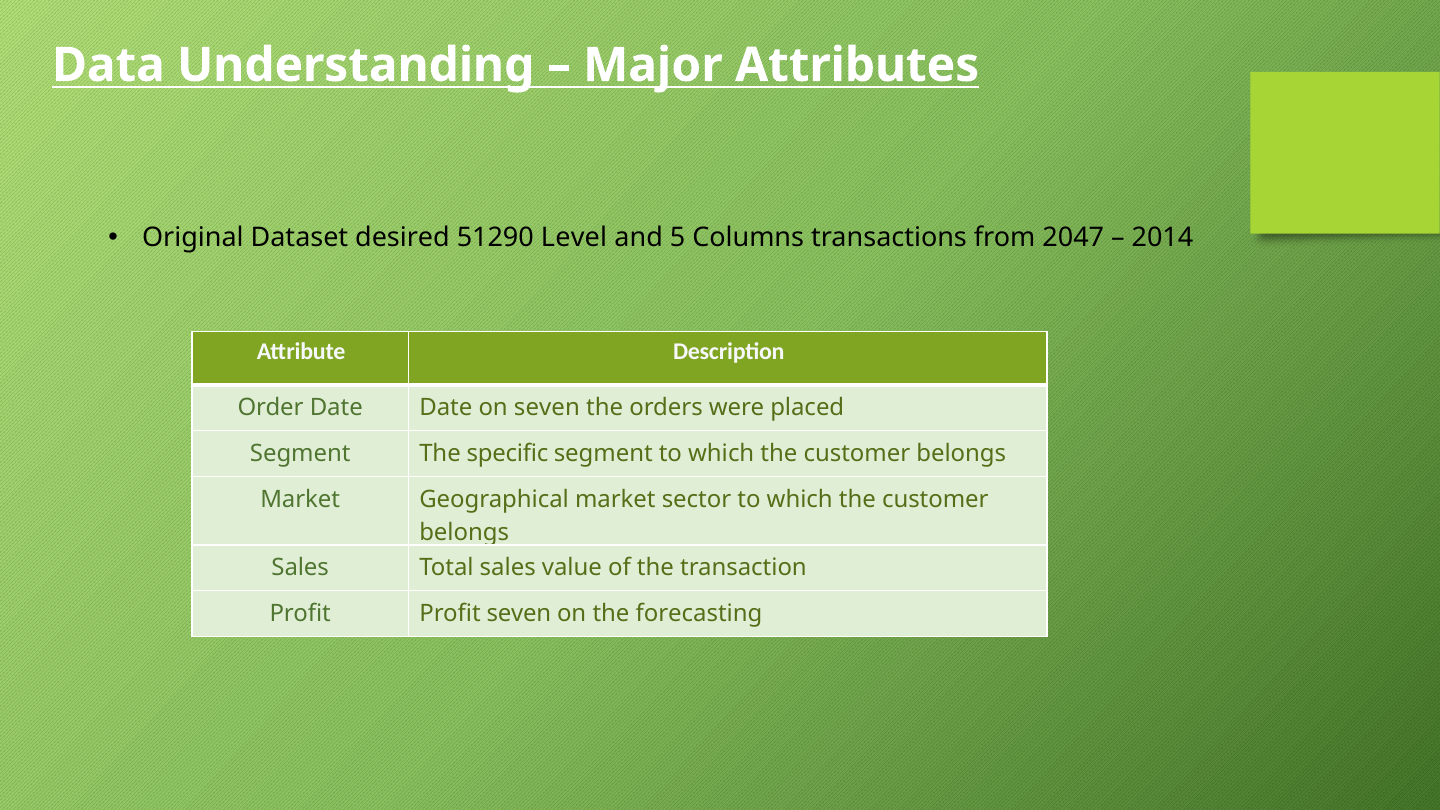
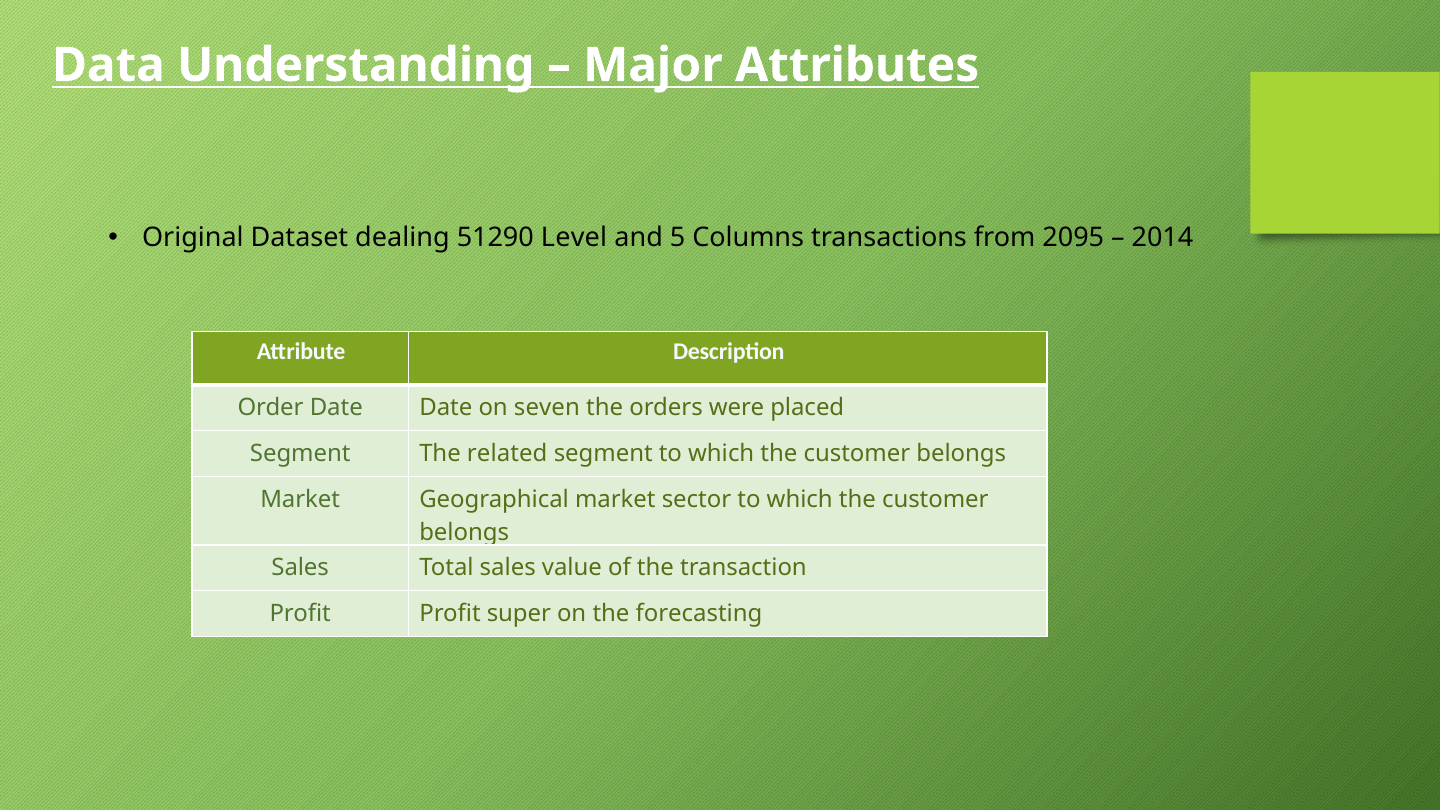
desired: desired -> dealing (402, 238)
2047: 2047 -> 2095 (1073, 238)
specific: specific -> related (507, 454)
Profit seven: seven -> super (519, 614)
